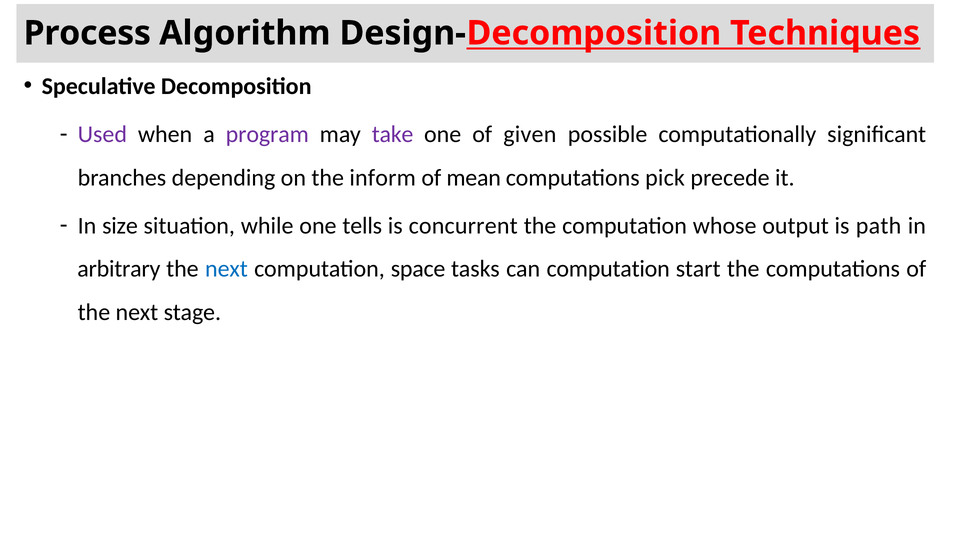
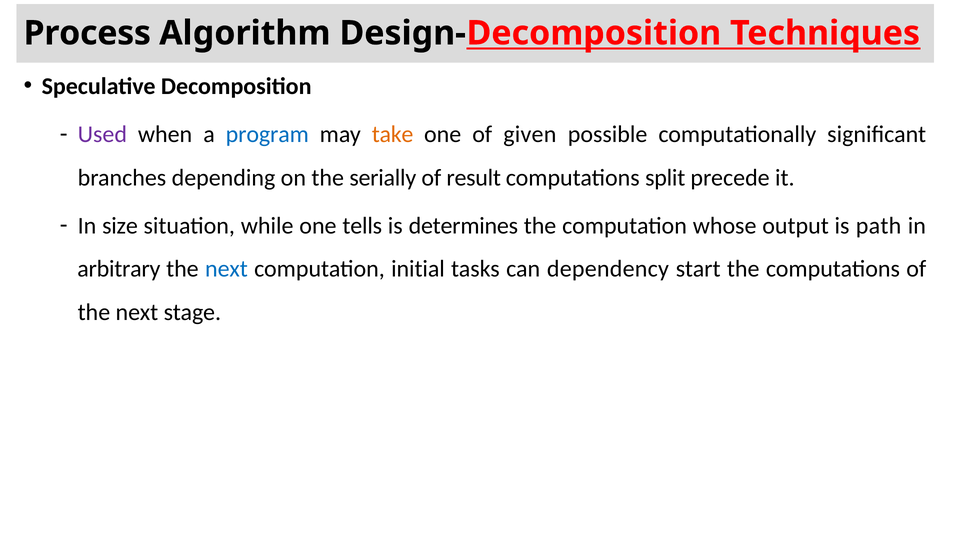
program colour: purple -> blue (267, 134)
take colour: purple -> orange (393, 134)
inform: inform -> serially (383, 178)
mean: mean -> result (474, 178)
pick: pick -> split (665, 178)
concurrent: concurrent -> determines (463, 226)
space: space -> initial (418, 269)
can computation: computation -> dependency (608, 269)
